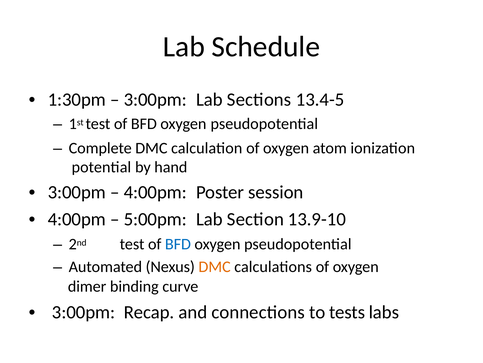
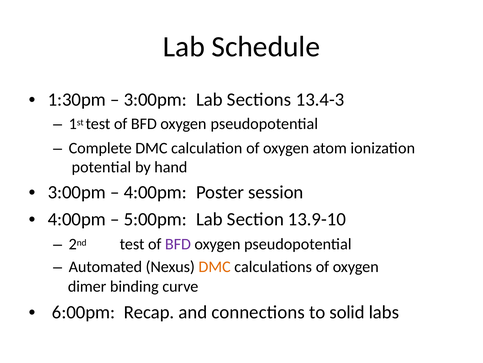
13.4-5: 13.4-5 -> 13.4-3 (320, 100)
BFD colour: blue -> purple (178, 244)
3:00pm: 3:00pm -> 6:00pm (84, 312)
tests: tests -> solid (347, 312)
